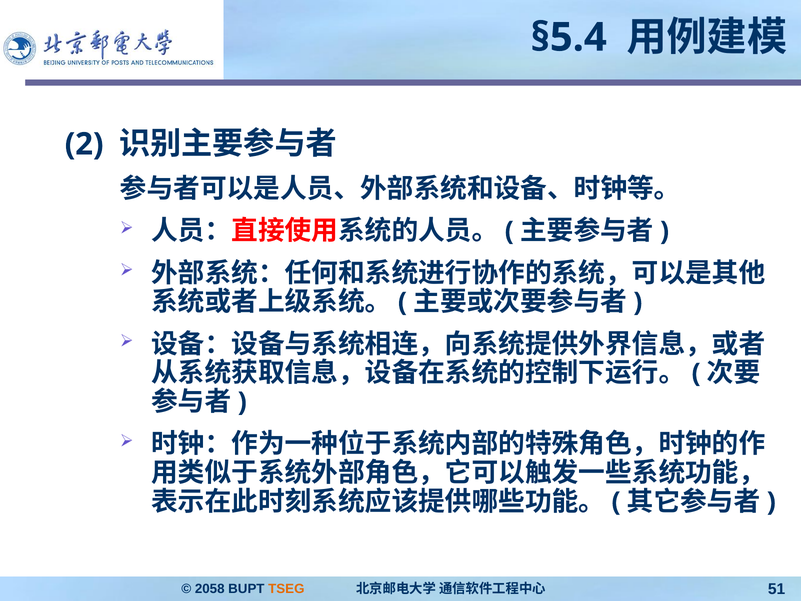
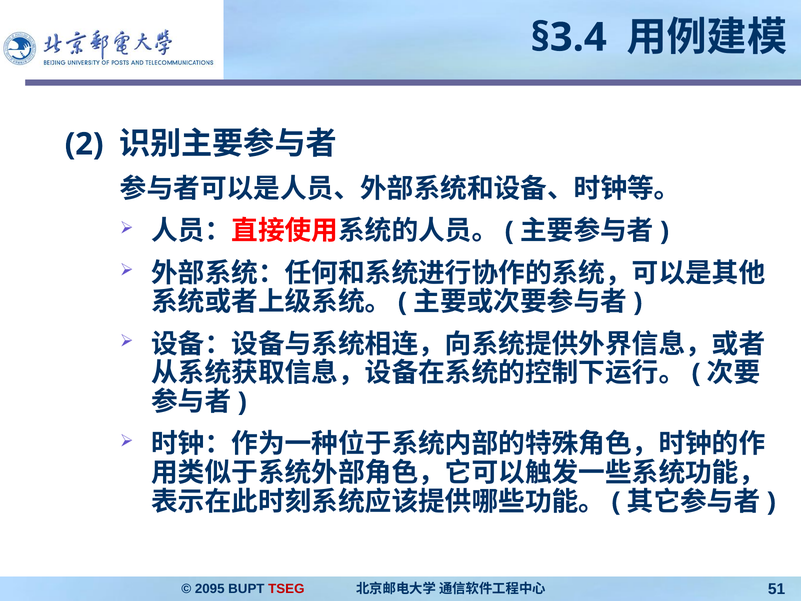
§5.4: §5.4 -> §3.4 (569, 37)
2058: 2058 -> 2095 (210, 589)
TSEG colour: orange -> red (286, 589)
